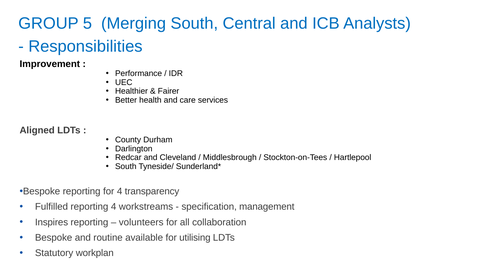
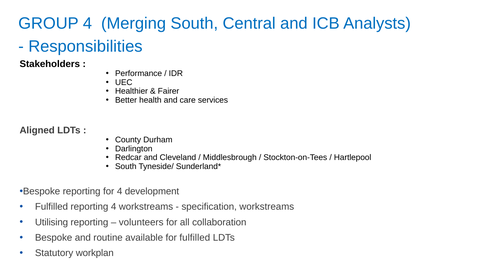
GROUP 5: 5 -> 4 (87, 23)
Improvement: Improvement -> Stakeholders (50, 64)
transparency: transparency -> development (152, 192)
specification management: management -> workstreams (267, 207)
Inspires: Inspires -> Utilising (52, 222)
for utilising: utilising -> fulfilled (195, 238)
